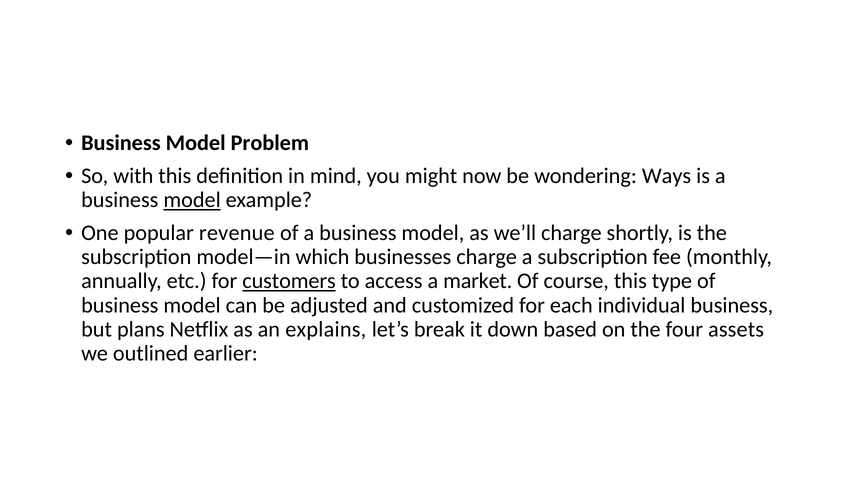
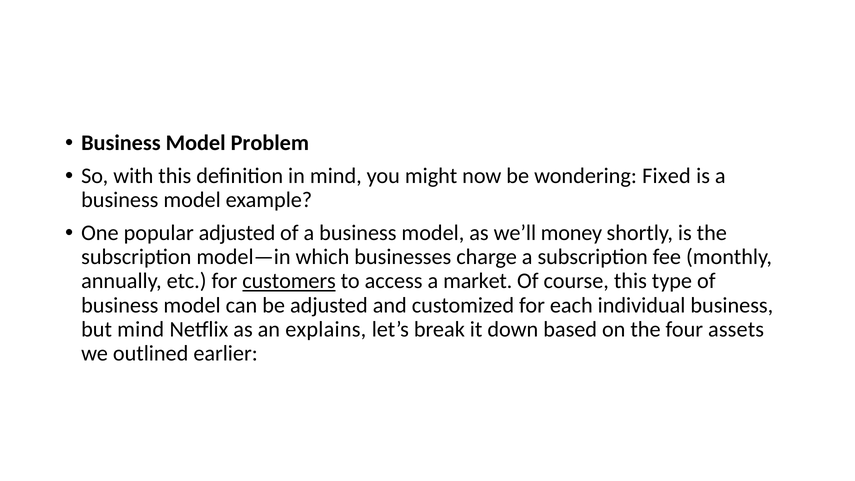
Ways: Ways -> Fixed (666, 176)
model underline: present -> none (192, 200)
popular revenue: revenue -> adjusted (237, 233)
we’ll charge: charge -> money (571, 233)
but plans: plans -> mind (141, 329)
